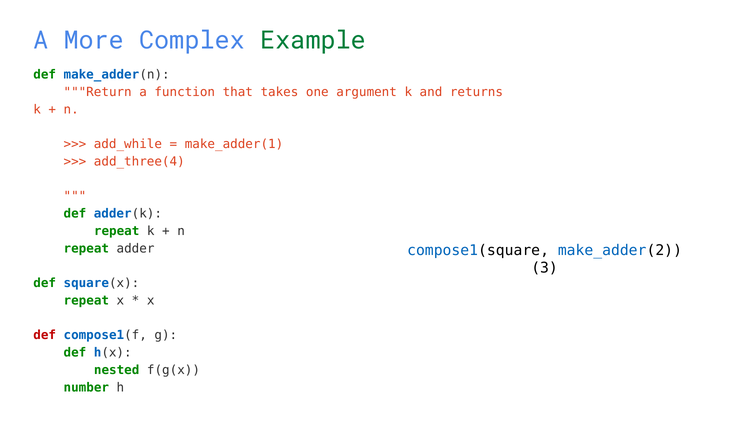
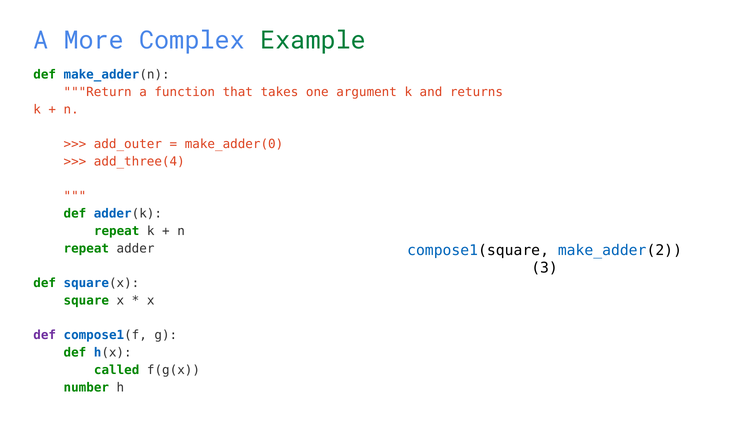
add_while: add_while -> add_outer (128, 144)
make_adder(1: make_adder(1 -> make_adder(0 (234, 144)
repeat: repeat -> square (86, 301)
def colour: red -> purple (45, 335)
nested: nested -> called (117, 370)
